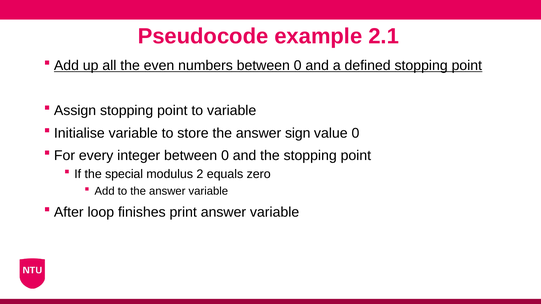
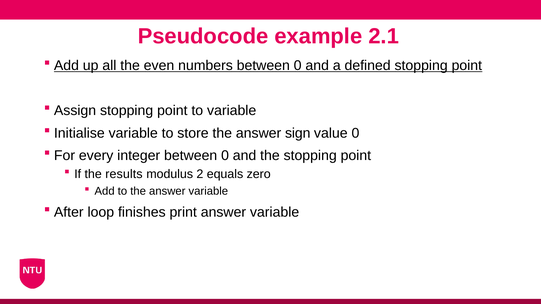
special: special -> results (124, 174)
